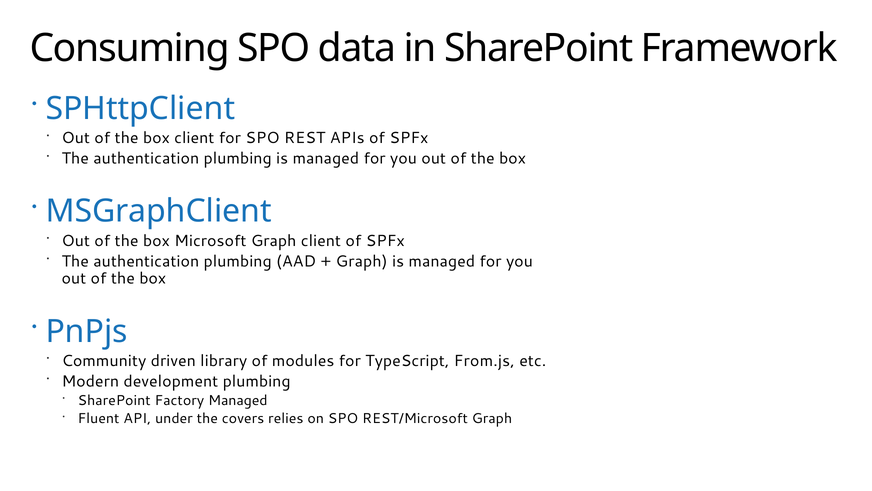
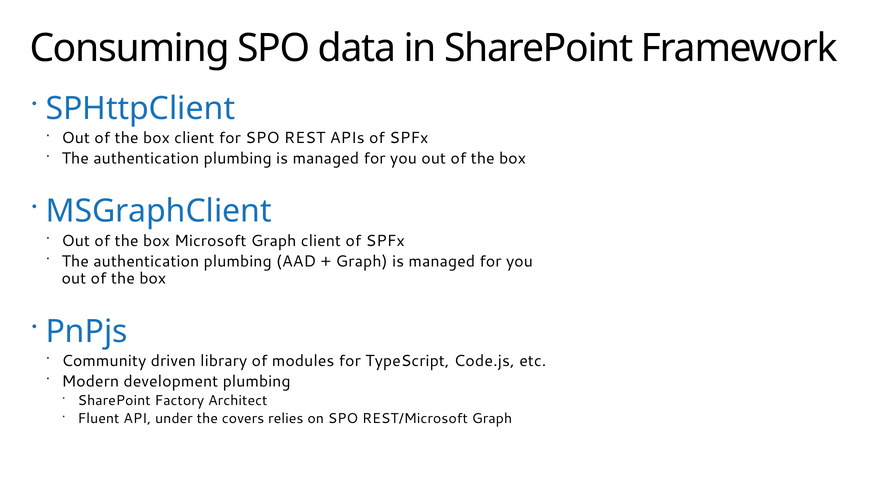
From.js: From.js -> Code.js (484, 360)
Factory Managed: Managed -> Architect (238, 400)
